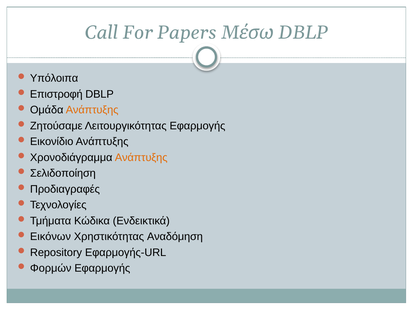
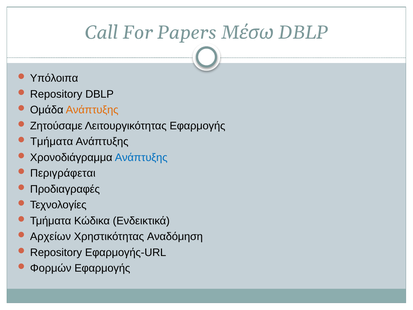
Επιστροφή: Επιστροφή -> Repository (56, 94)
Εικονίδιο: Εικονίδιο -> Τμήματα (52, 142)
Ανάπτυξης colour: orange -> blue (141, 157)
Σελιδoποίηση: Σελιδoποίηση -> Περιγράφεται (63, 173)
Εικόνων: Εικόνων -> Αρχείων (50, 237)
